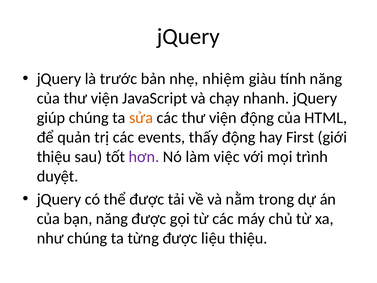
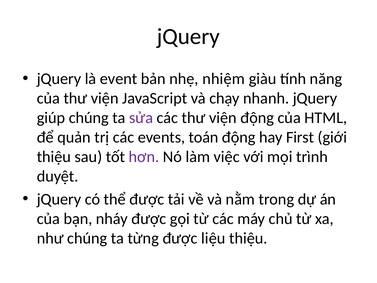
trước: trước -> event (119, 79)
sửa colour: orange -> purple (141, 118)
thấy: thấy -> toán (204, 137)
bạn năng: năng -> nháy (112, 219)
